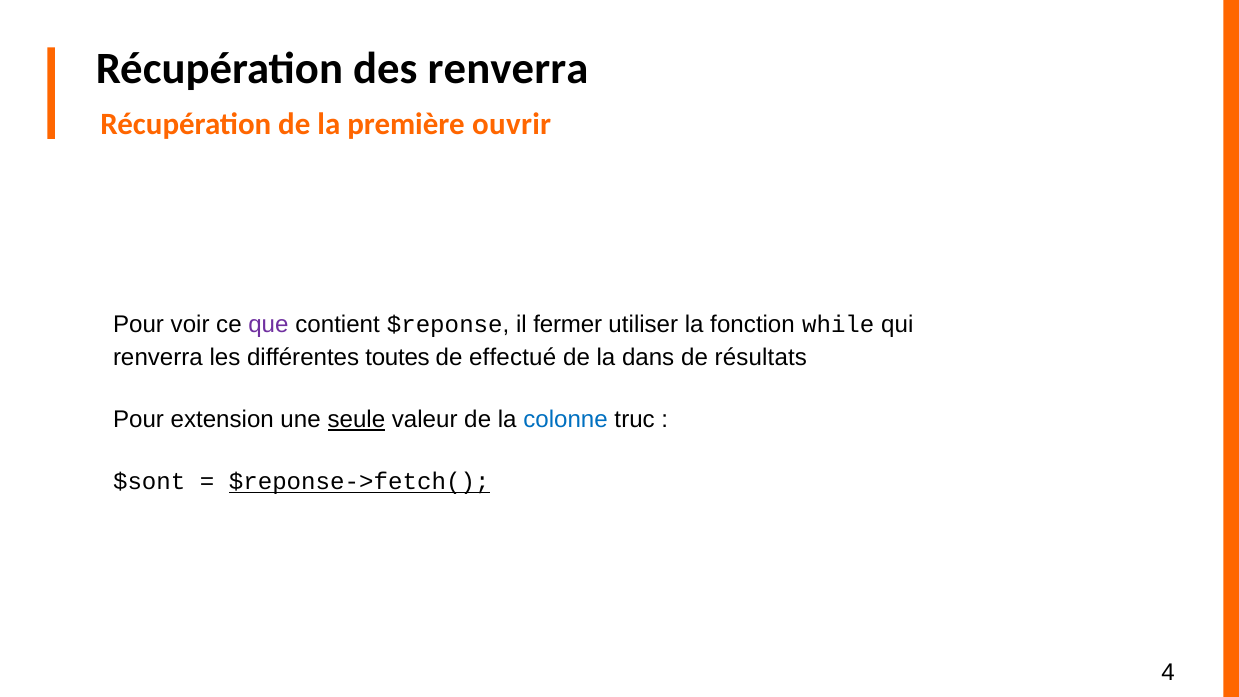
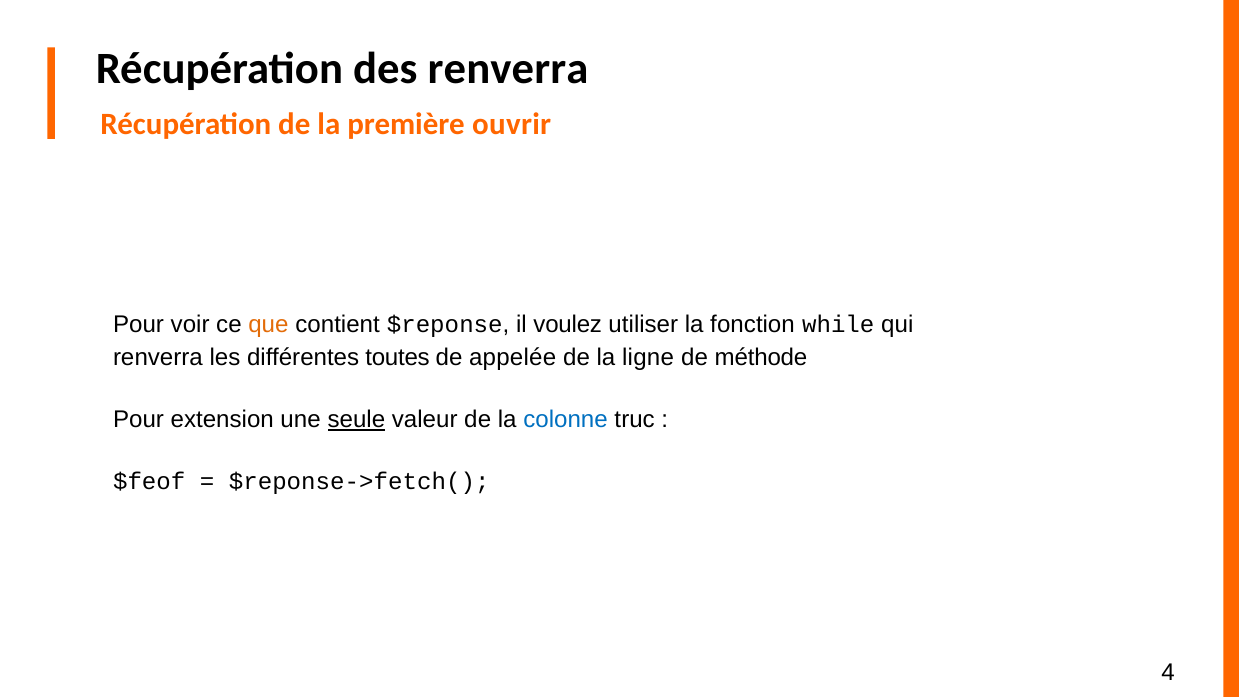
que colour: purple -> orange (268, 324)
fermer: fermer -> voulez (568, 324)
effectué: effectué -> appelée (513, 358)
dans: dans -> ligne (648, 358)
résultats: résultats -> méthode (761, 358)
$sont: $sont -> $feof (149, 482)
$reponse->fetch( underline: present -> none (359, 482)
